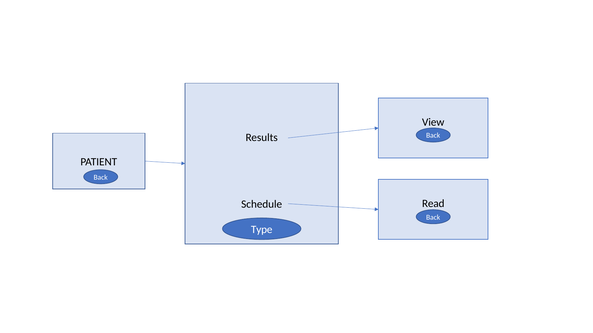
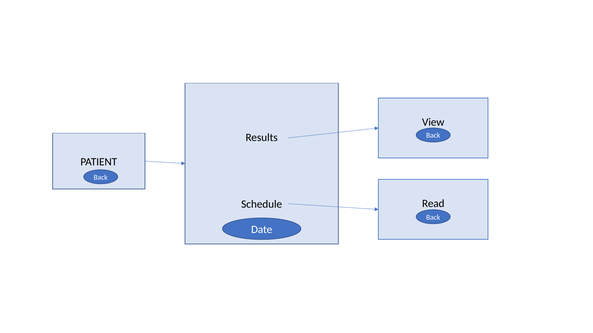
Type: Type -> Date (262, 230)
